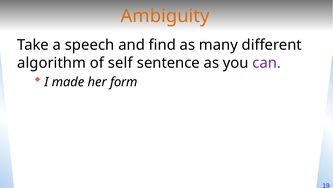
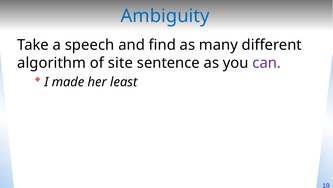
Ambiguity colour: orange -> blue (165, 16)
self: self -> site (120, 63)
form: form -> least (124, 82)
